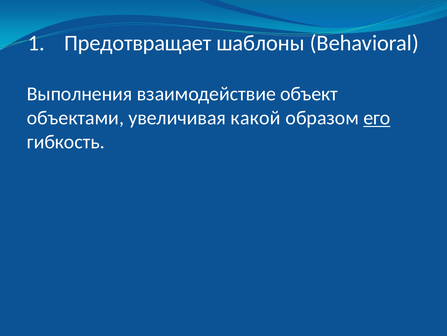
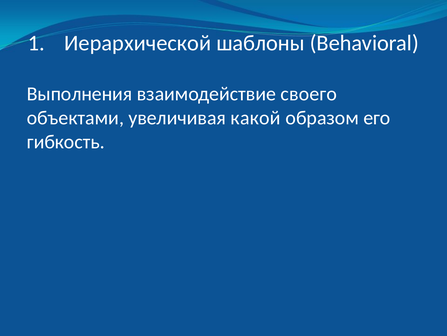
Предотвращает: Предотвращает -> Иерархической (138, 43)
объект: объект -> своего (309, 94)
его underline: present -> none (377, 118)
